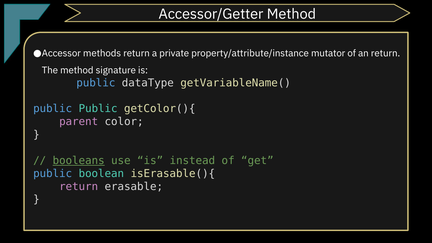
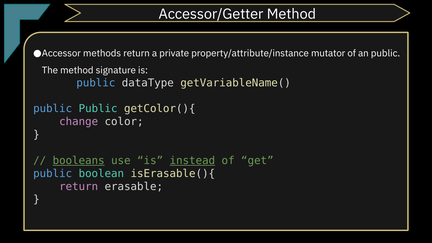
an return: return -> public (386, 53)
parent: parent -> change (79, 122)
instead underline: none -> present (192, 161)
